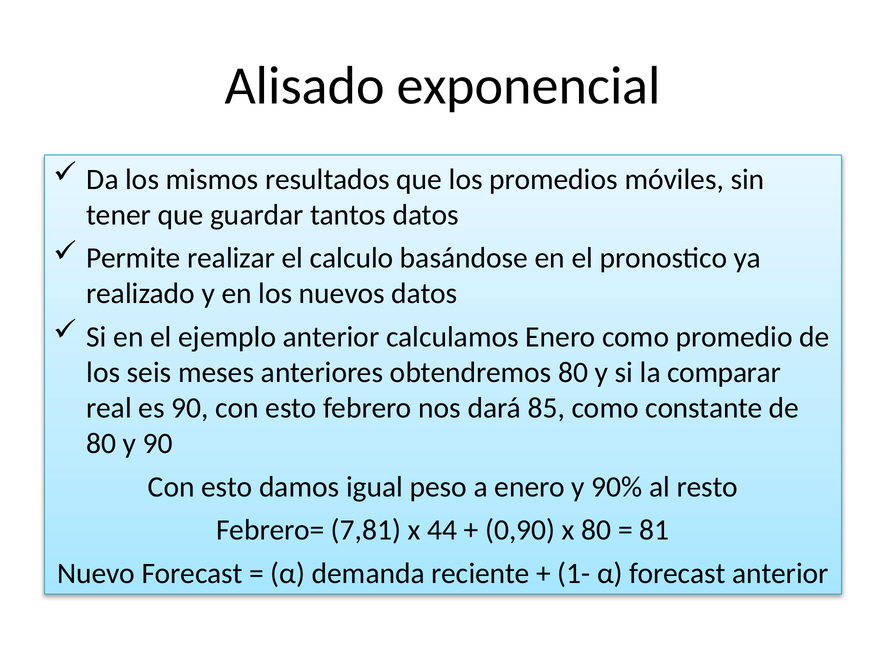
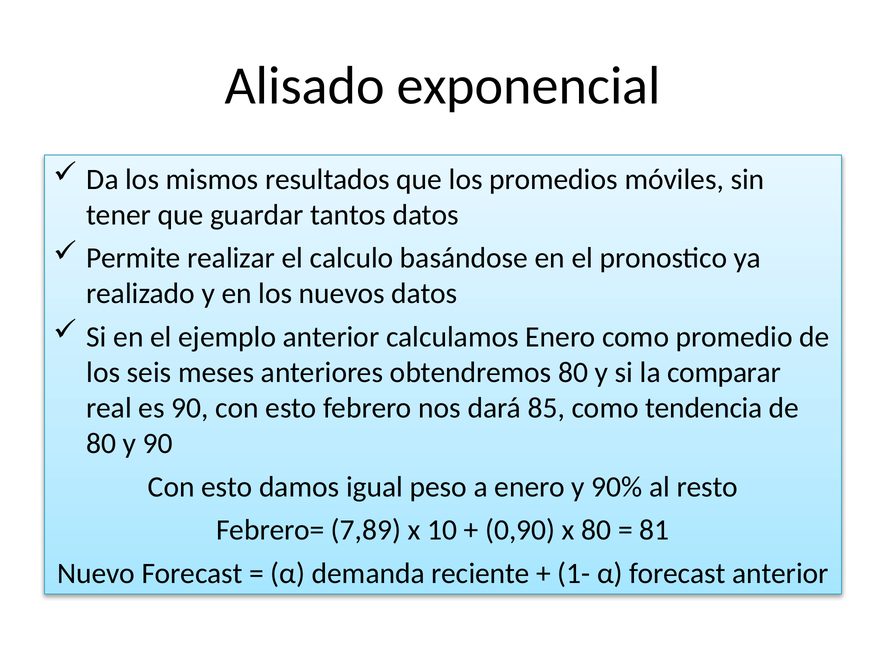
constante: constante -> tendencia (704, 408)
7,81: 7,81 -> 7,89 (366, 530)
44: 44 -> 10 (442, 530)
